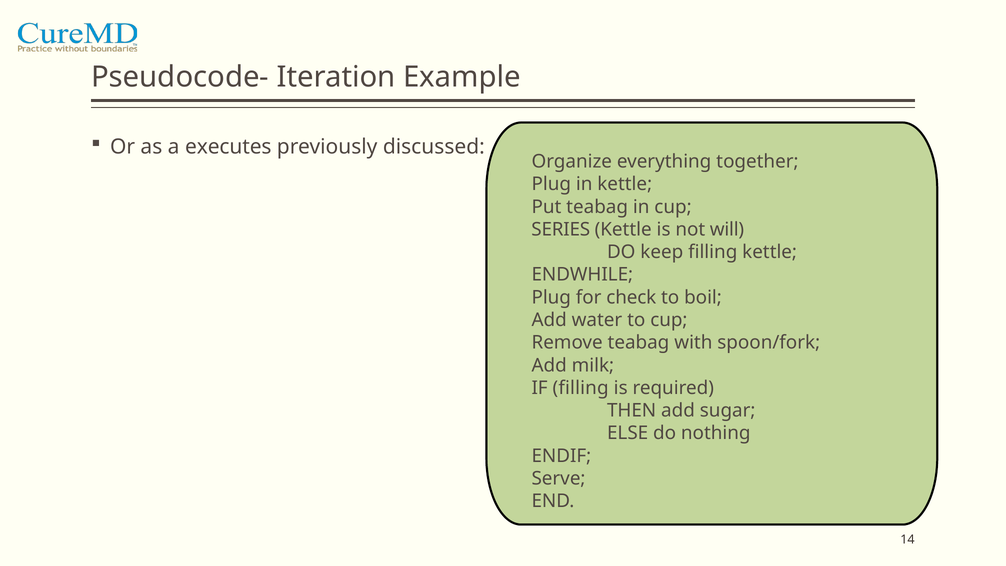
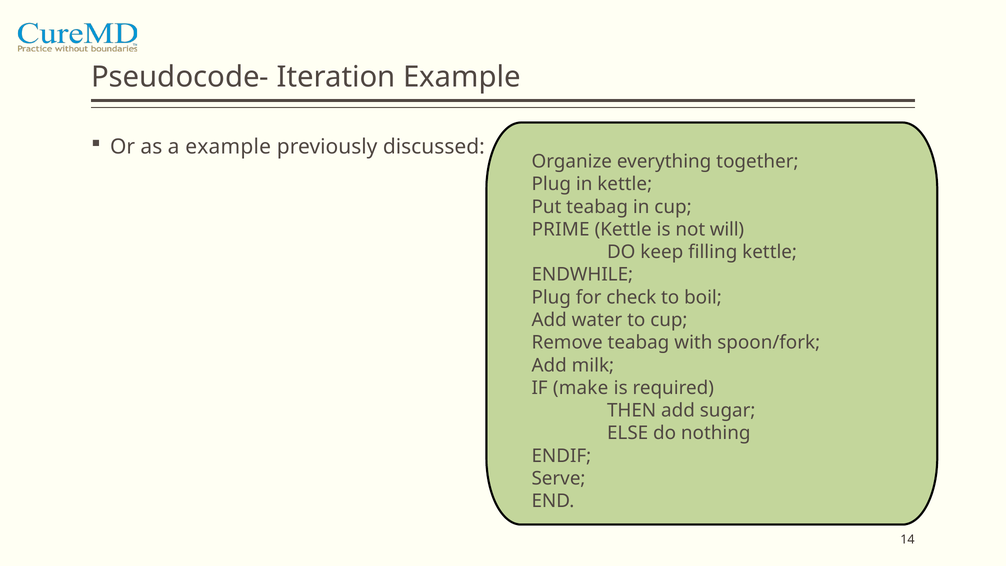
a executes: executes -> example (228, 147)
SERIES: SERIES -> PRIME (561, 229)
IF filling: filling -> make (581, 388)
